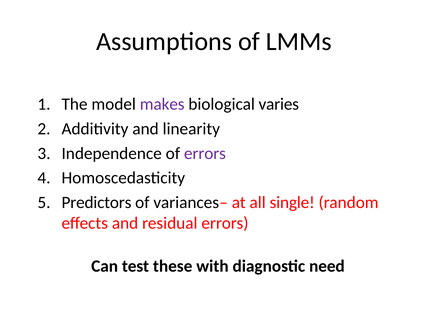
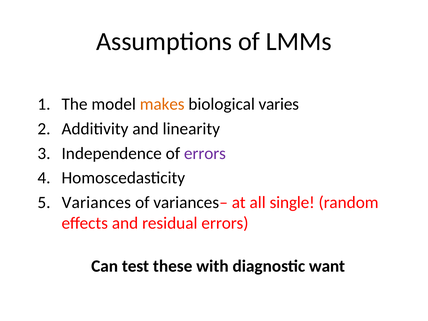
makes colour: purple -> orange (162, 104)
Predictors: Predictors -> Variances (96, 202)
need: need -> want (327, 266)
